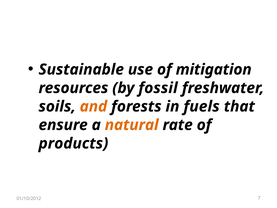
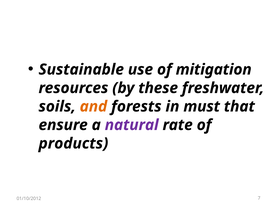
fossil: fossil -> these (158, 88)
fuels: fuels -> must (202, 106)
natural colour: orange -> purple (132, 125)
